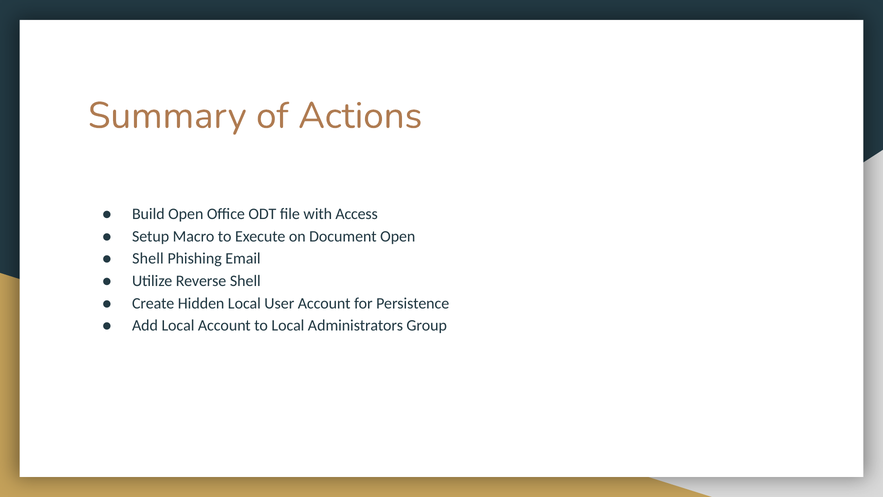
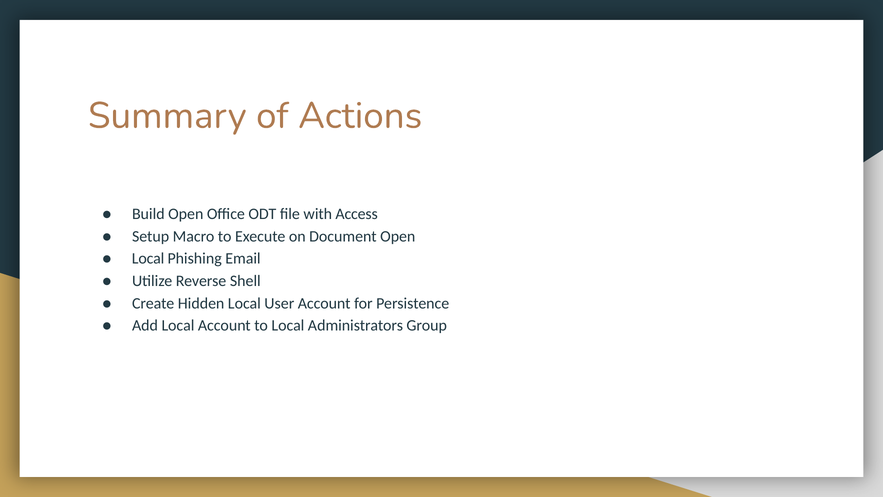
Shell: Shell -> Local (148, 258)
